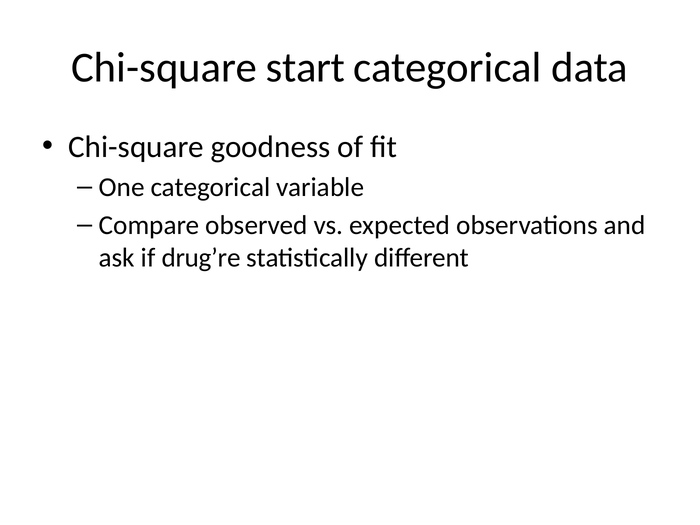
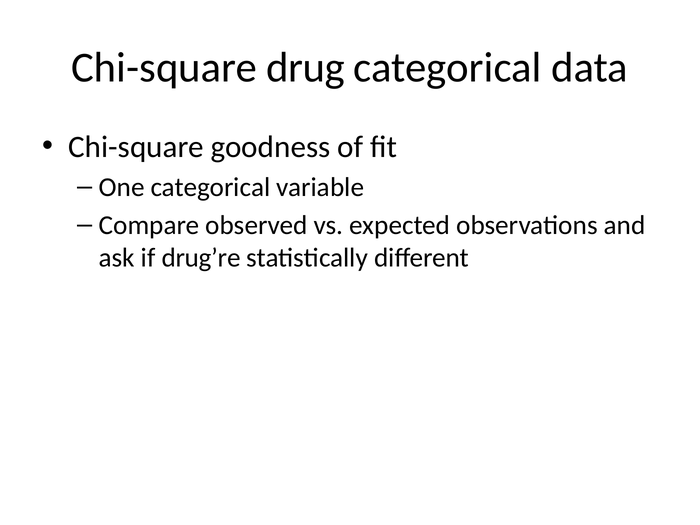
start: start -> drug (305, 68)
